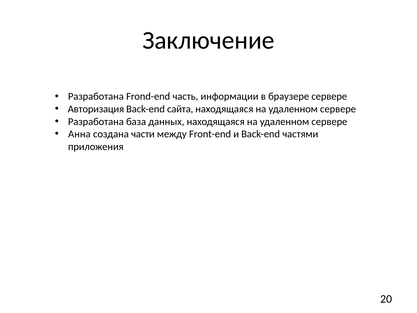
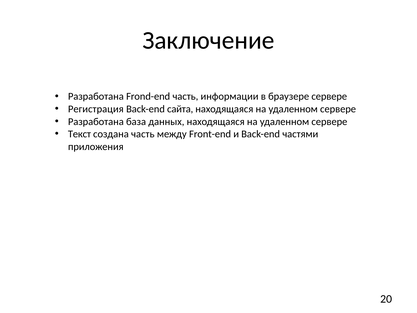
Авторизация: Авторизация -> Регистрация (96, 109)
Анна: Анна -> Текст (79, 134)
создана части: части -> часть (143, 134)
